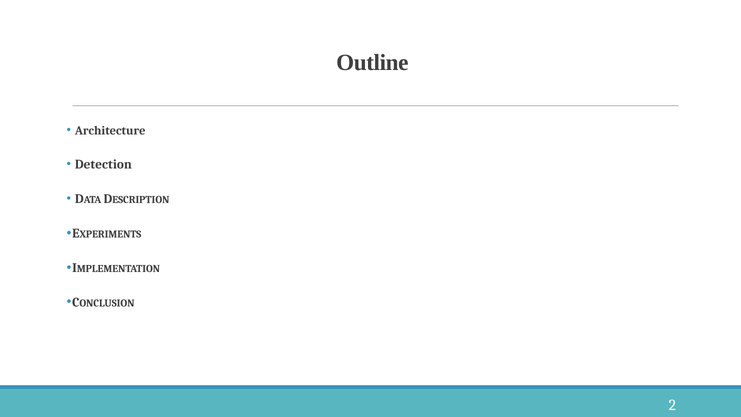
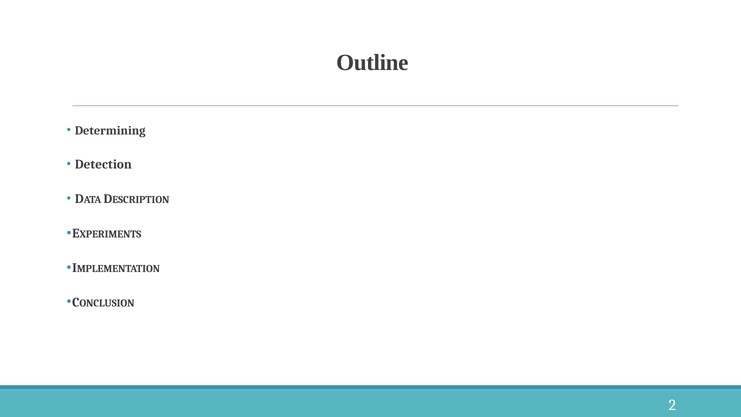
Architecture: Architecture -> Determining (110, 130)
